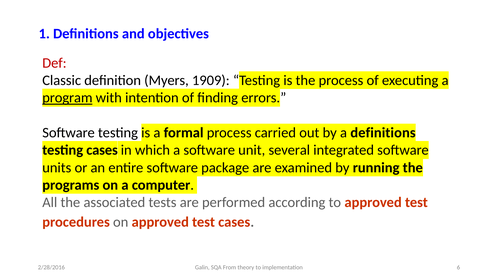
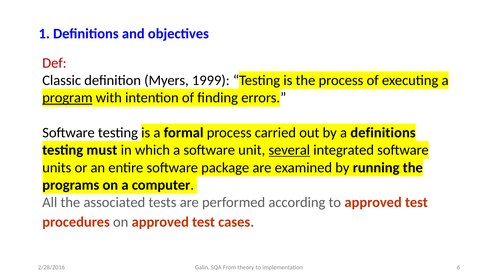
1909: 1909 -> 1999 (211, 80)
testing cases: cases -> must (102, 150)
several underline: none -> present (289, 150)
